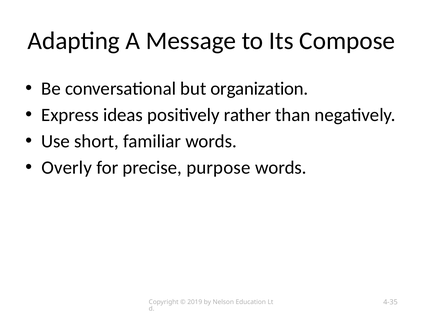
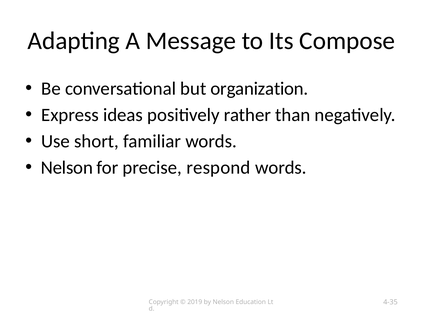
Overly: Overly -> Nelson (67, 168)
purpose: purpose -> respond (218, 168)
